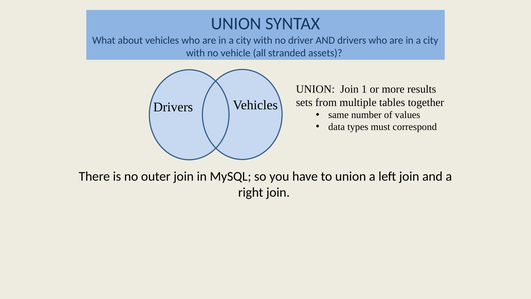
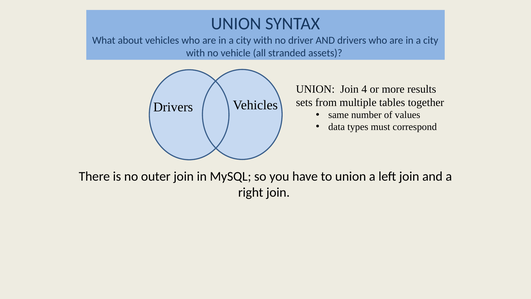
1: 1 -> 4 (364, 89)
